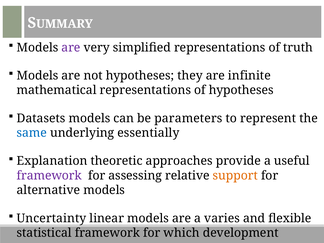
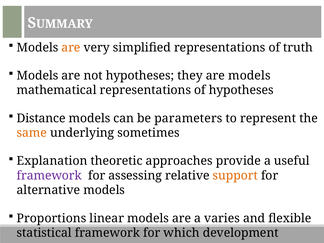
are colour: purple -> orange (71, 48)
are infinite: infinite -> models (249, 76)
Datasets: Datasets -> Distance (41, 118)
same colour: blue -> orange (32, 133)
essentially: essentially -> sometimes (148, 133)
Uncertainty: Uncertainty -> Proportions (51, 218)
